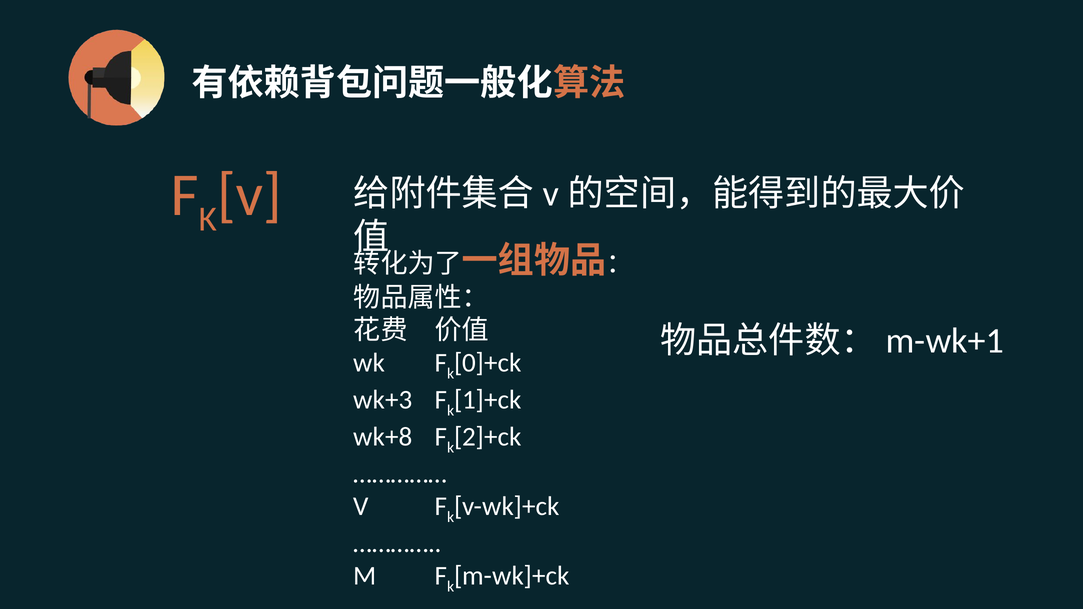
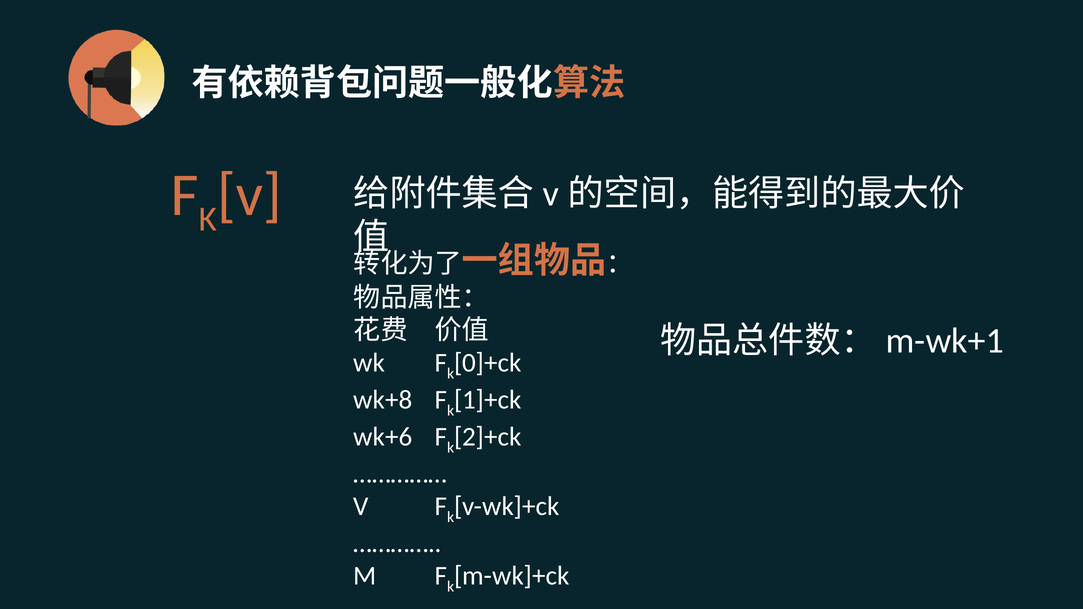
wk+3: wk+3 -> wk+8 (383, 400)
wk+8: wk+8 -> wk+6 (383, 437)
